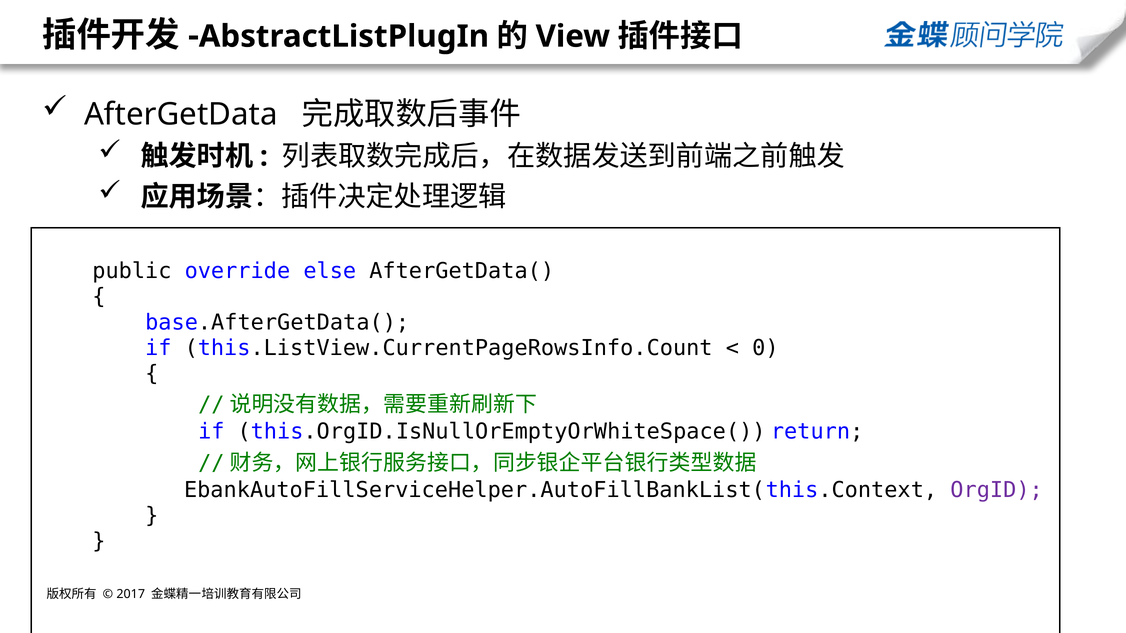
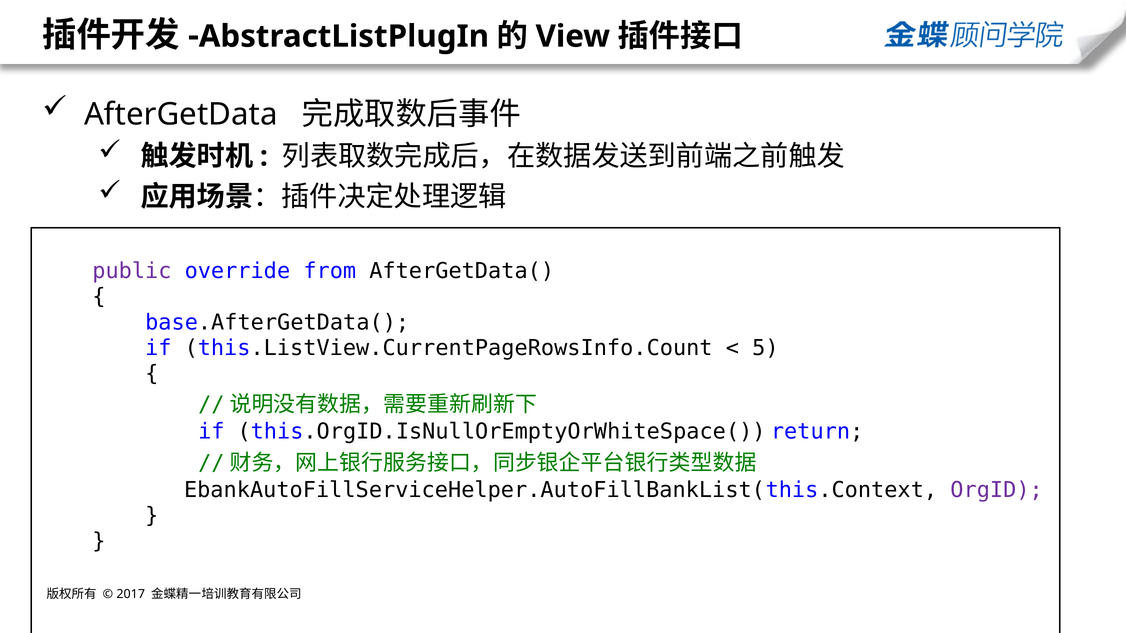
public colour: black -> purple (132, 271)
else: else -> from (330, 271)
0: 0 -> 5 (765, 348)
